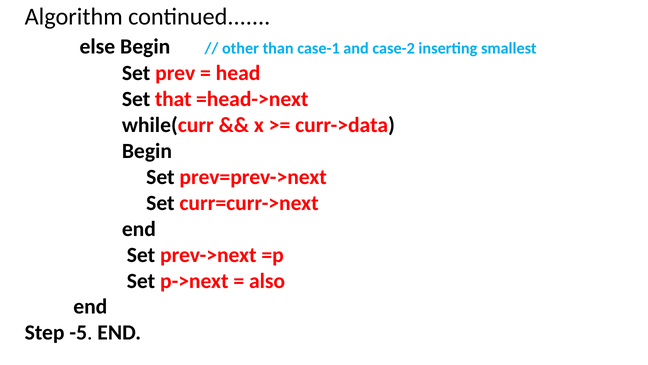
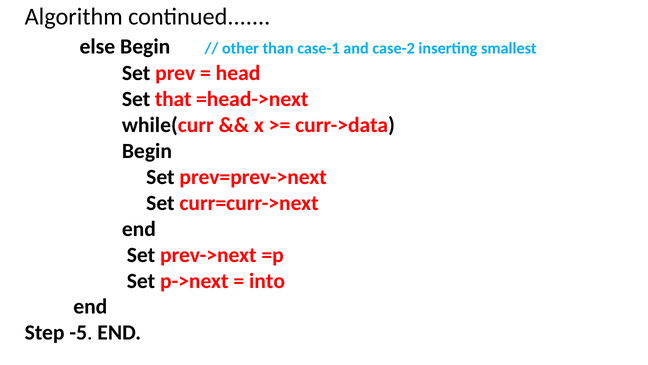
also: also -> into (267, 281)
